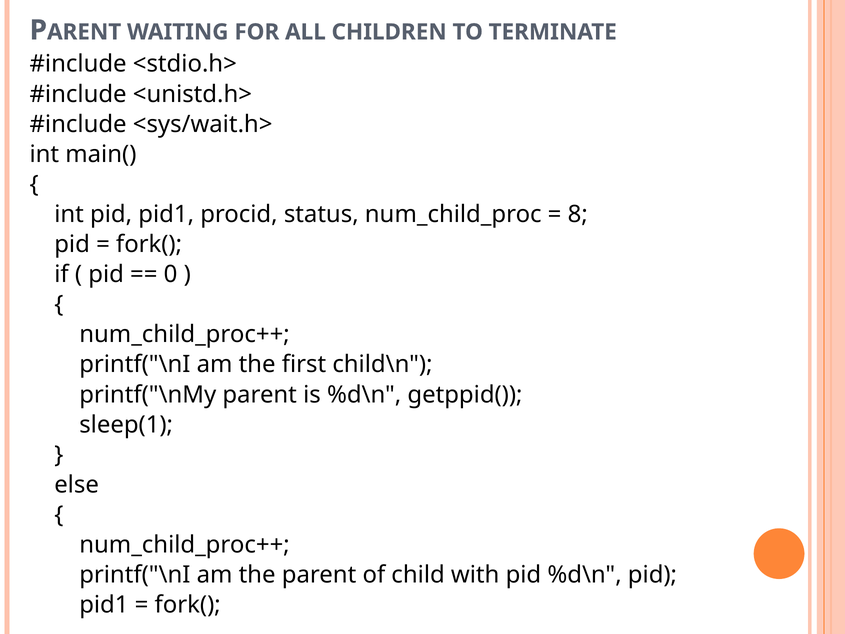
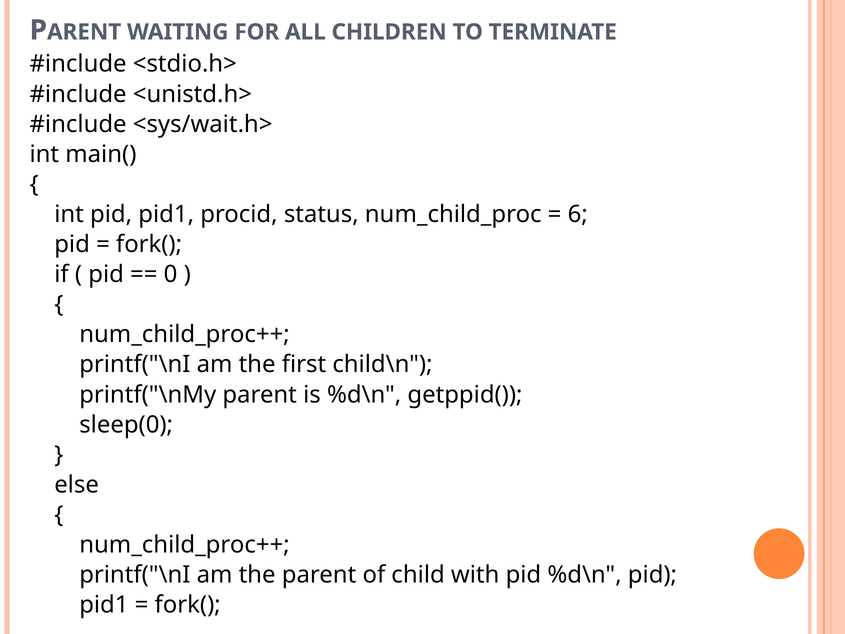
8: 8 -> 6 (578, 214)
sleep(1: sleep(1 -> sleep(0 (126, 425)
